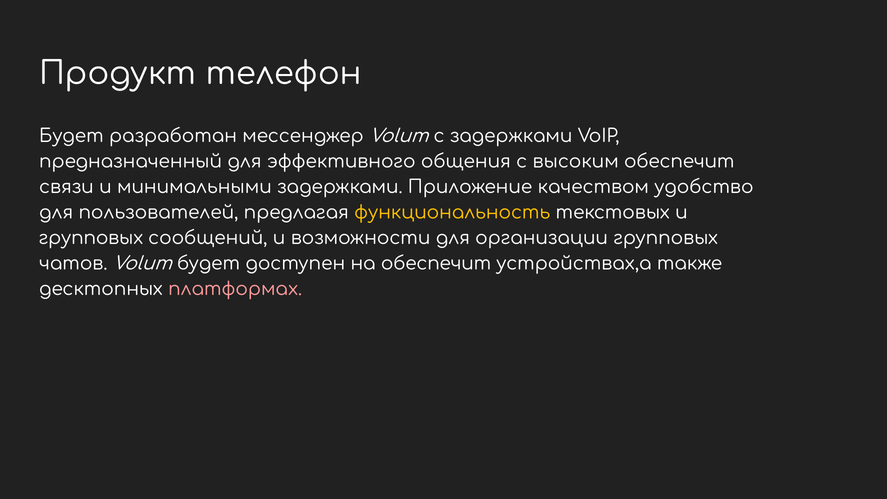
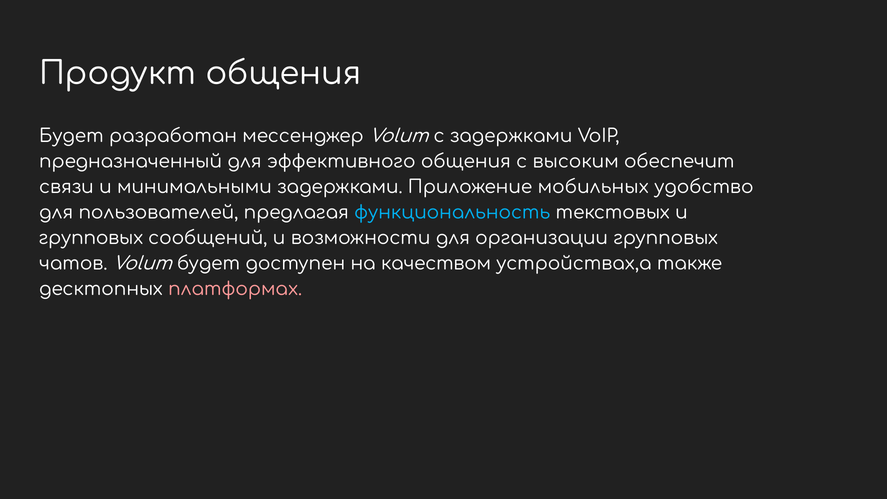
Продукт телефон: телефон -> общения (284, 73)
качеством: качеством -> мобильных (593, 187)
функциональность colour: yellow -> light blue (452, 213)
на обеспечит: обеспечит -> качеством (436, 264)
